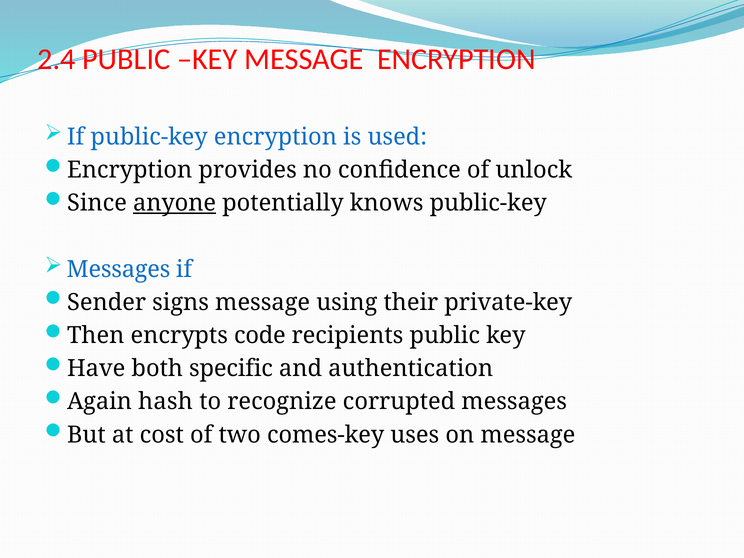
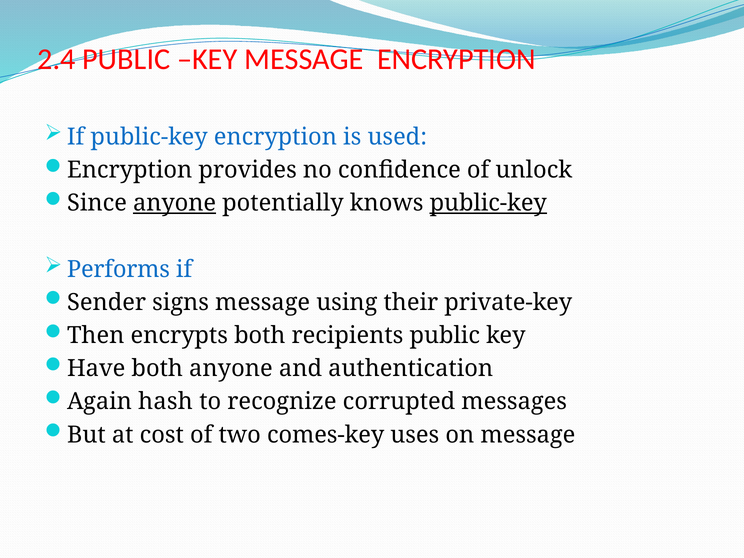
public-key underline: none -> present (488, 203)
Messages: Messages -> Performs (118, 269)
encrypts code: code -> both (260, 335)
both specific: specific -> anyone (231, 369)
